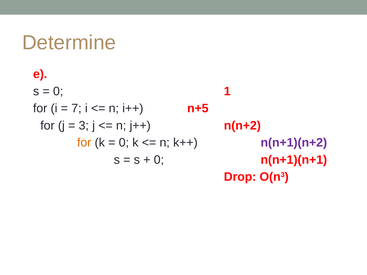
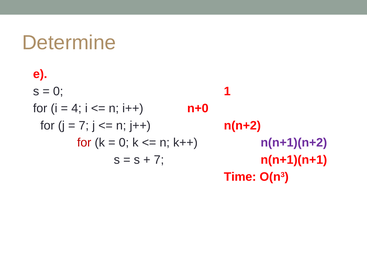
7: 7 -> 4 (76, 109)
n+5: n+5 -> n+0 (198, 109)
3: 3 -> 7 (84, 126)
for colour: orange -> red (84, 143)
0: 0 -> 7 (159, 160)
Drop: Drop -> Time (240, 177)
